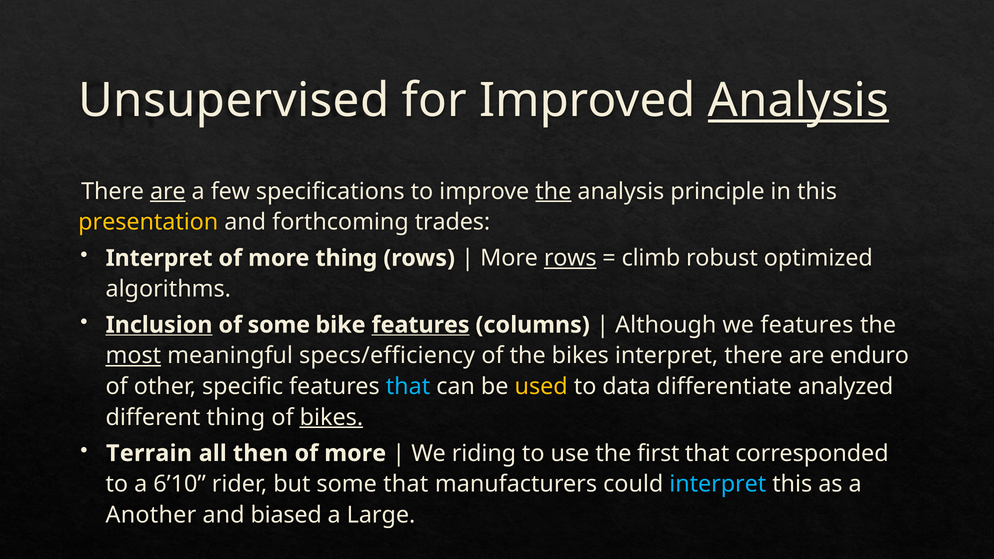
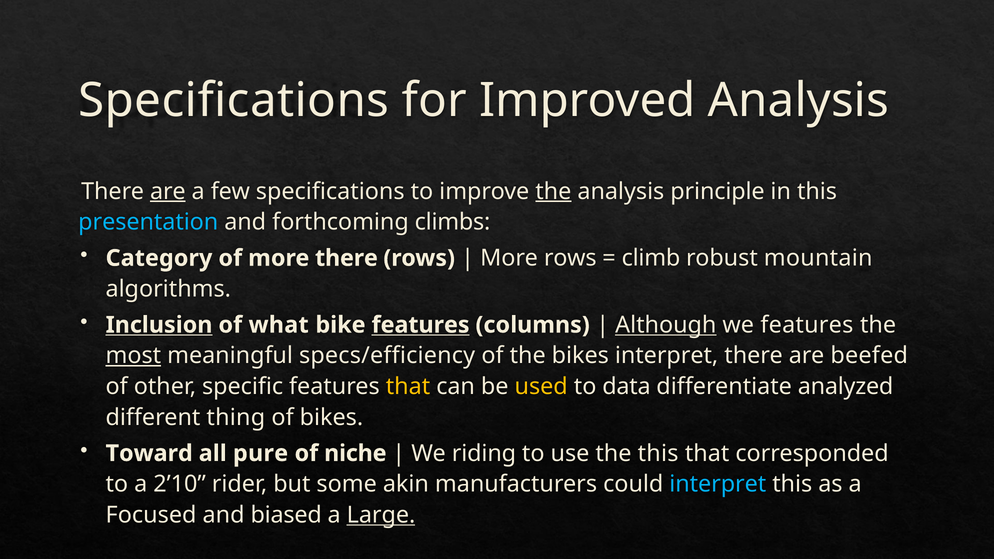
Unsupervised: Unsupervised -> Specifications (234, 101)
Analysis underline: present -> none (798, 101)
presentation colour: yellow -> light blue (148, 222)
trades: trades -> climbs (453, 222)
Interpret: Interpret -> Category (159, 258)
more thing: thing -> there (346, 258)
rows underline: present -> none (570, 258)
optimized: optimized -> mountain (818, 258)
of some: some -> what (279, 325)
Although underline: none -> present (666, 325)
enduro: enduro -> beefed (869, 356)
that colour: light blue -> yellow (408, 387)
bikes underline: present -> none (331, 417)
Terrain: Terrain -> Toward (149, 453)
then: then -> pure (261, 453)
more: more -> niche (355, 453)
the first: first -> this (658, 453)
6’10: 6’10 -> 2’10 (180, 484)
some that: that -> akin (406, 484)
Another: Another -> Focused (151, 515)
Large underline: none -> present (381, 515)
